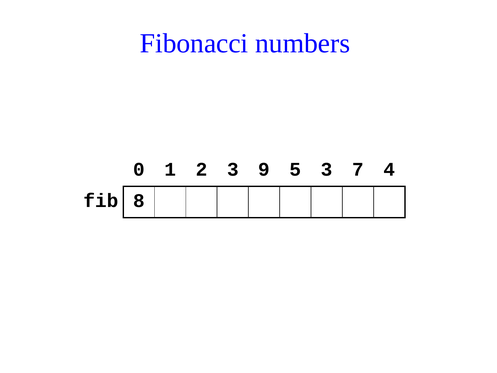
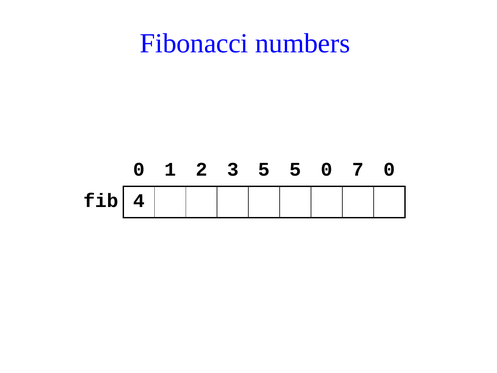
9: 9 -> 5 (264, 169)
5 3: 3 -> 0 (327, 169)
7 4: 4 -> 0 (389, 169)
fib 8: 8 -> 4 (139, 201)
